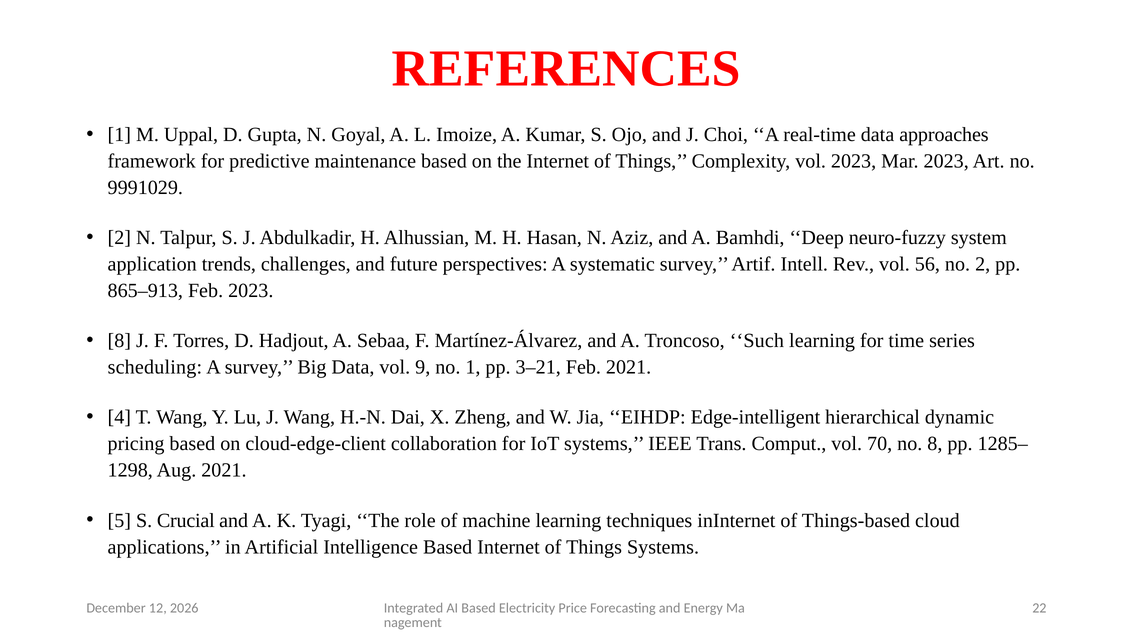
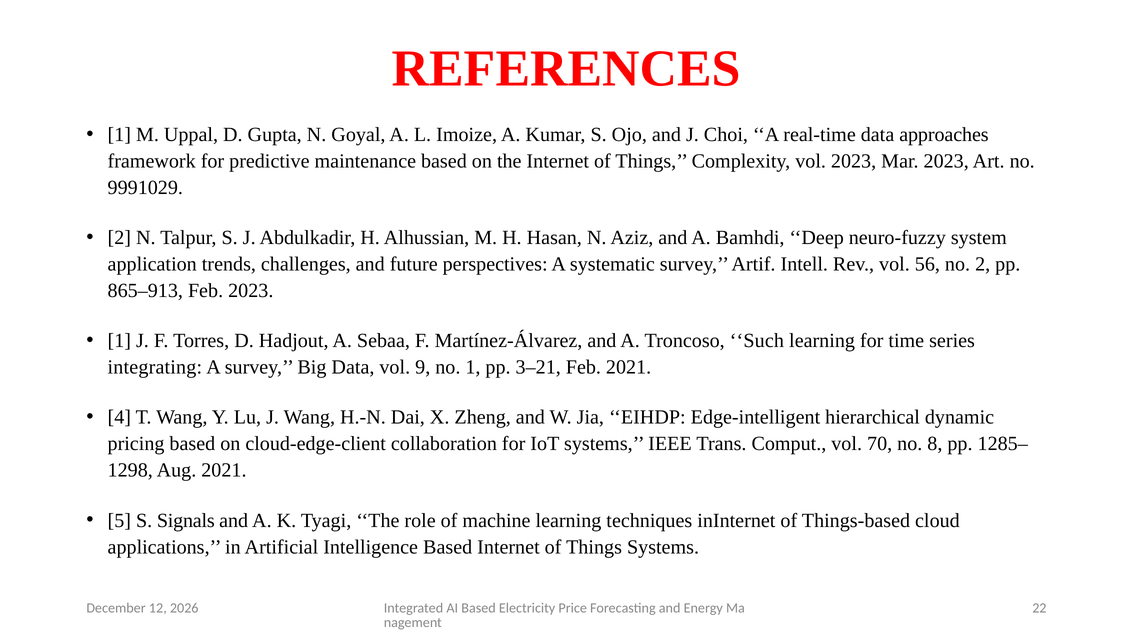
8: 8 -> 1 (119, 341)
scheduling: scheduling -> integrating (155, 367)
Crucial: Crucial -> Signals (186, 521)
